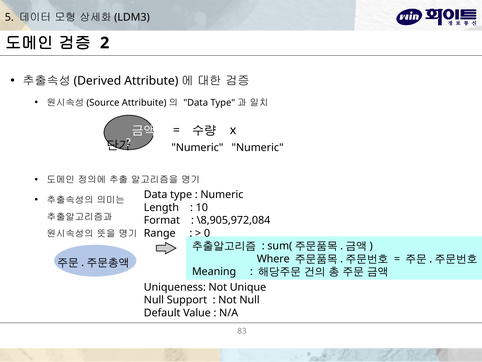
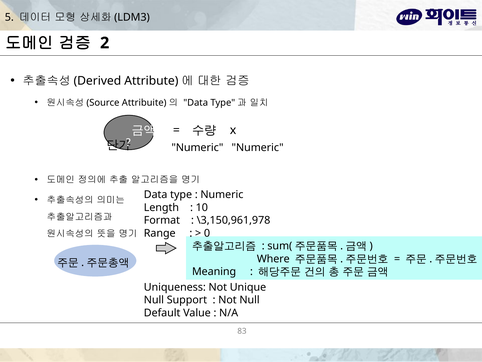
\8,905,972,084: \8,905,972,084 -> \3,150,961,978 (234, 220)
